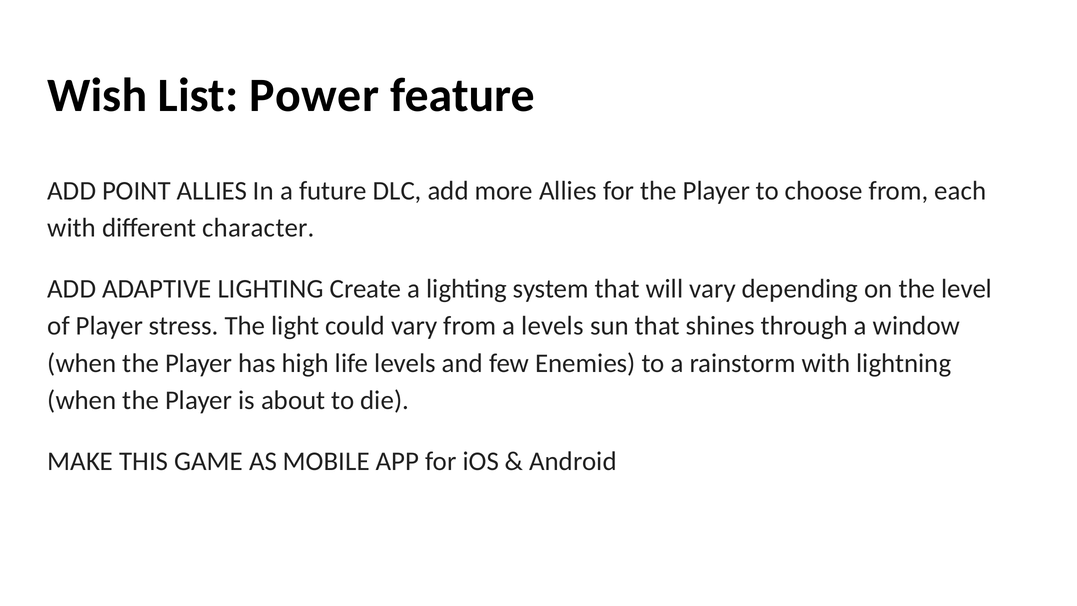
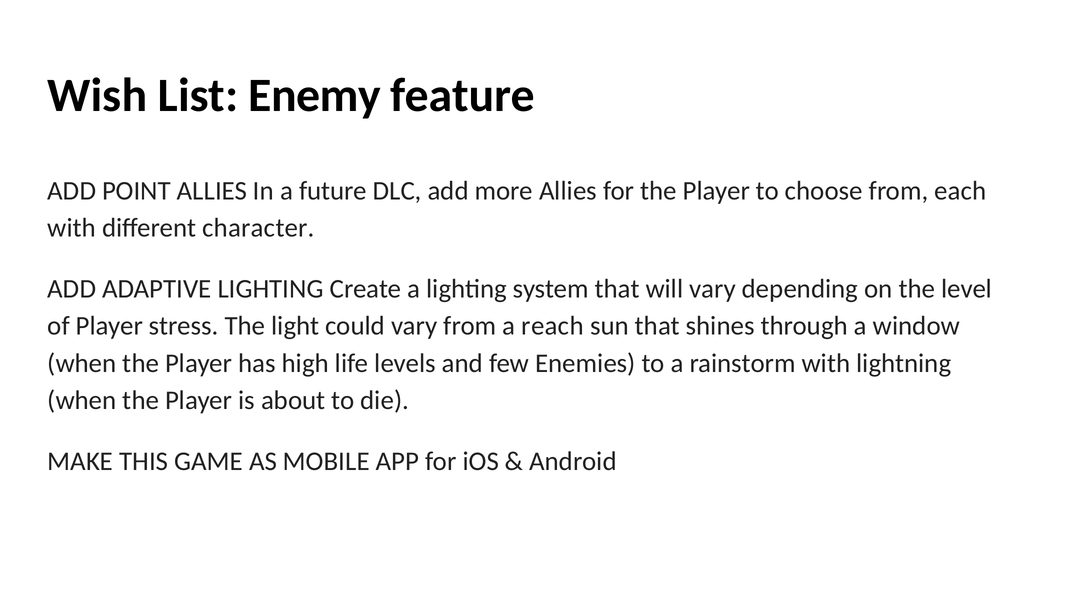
Power: Power -> Enemy (315, 95)
a levels: levels -> reach (553, 326)
